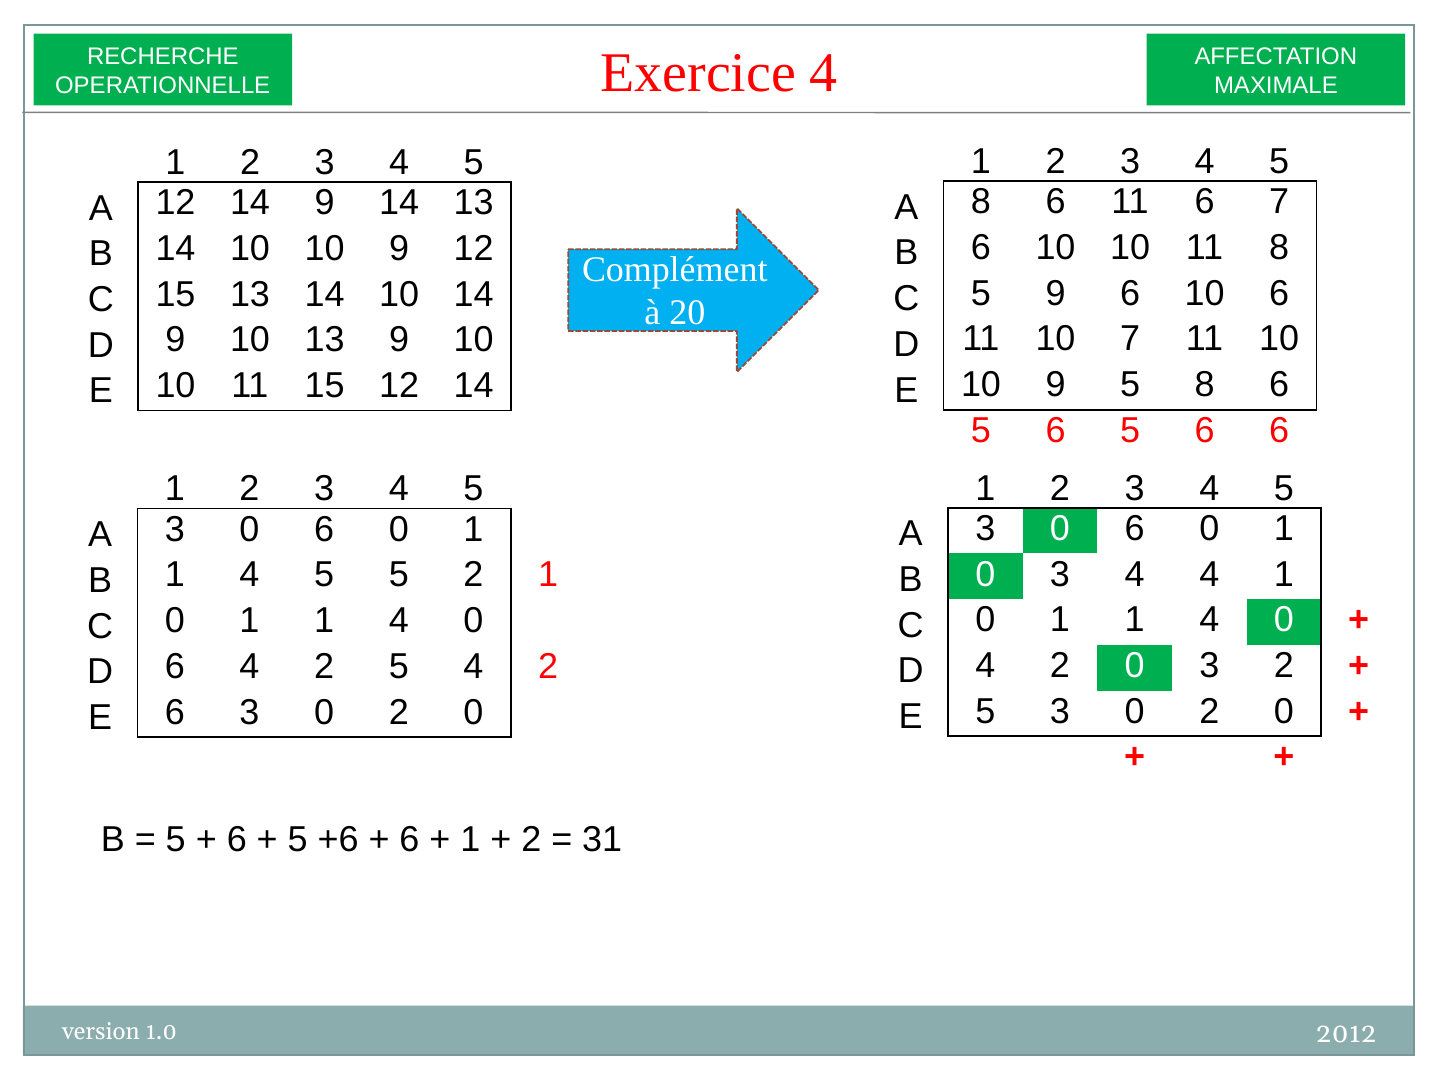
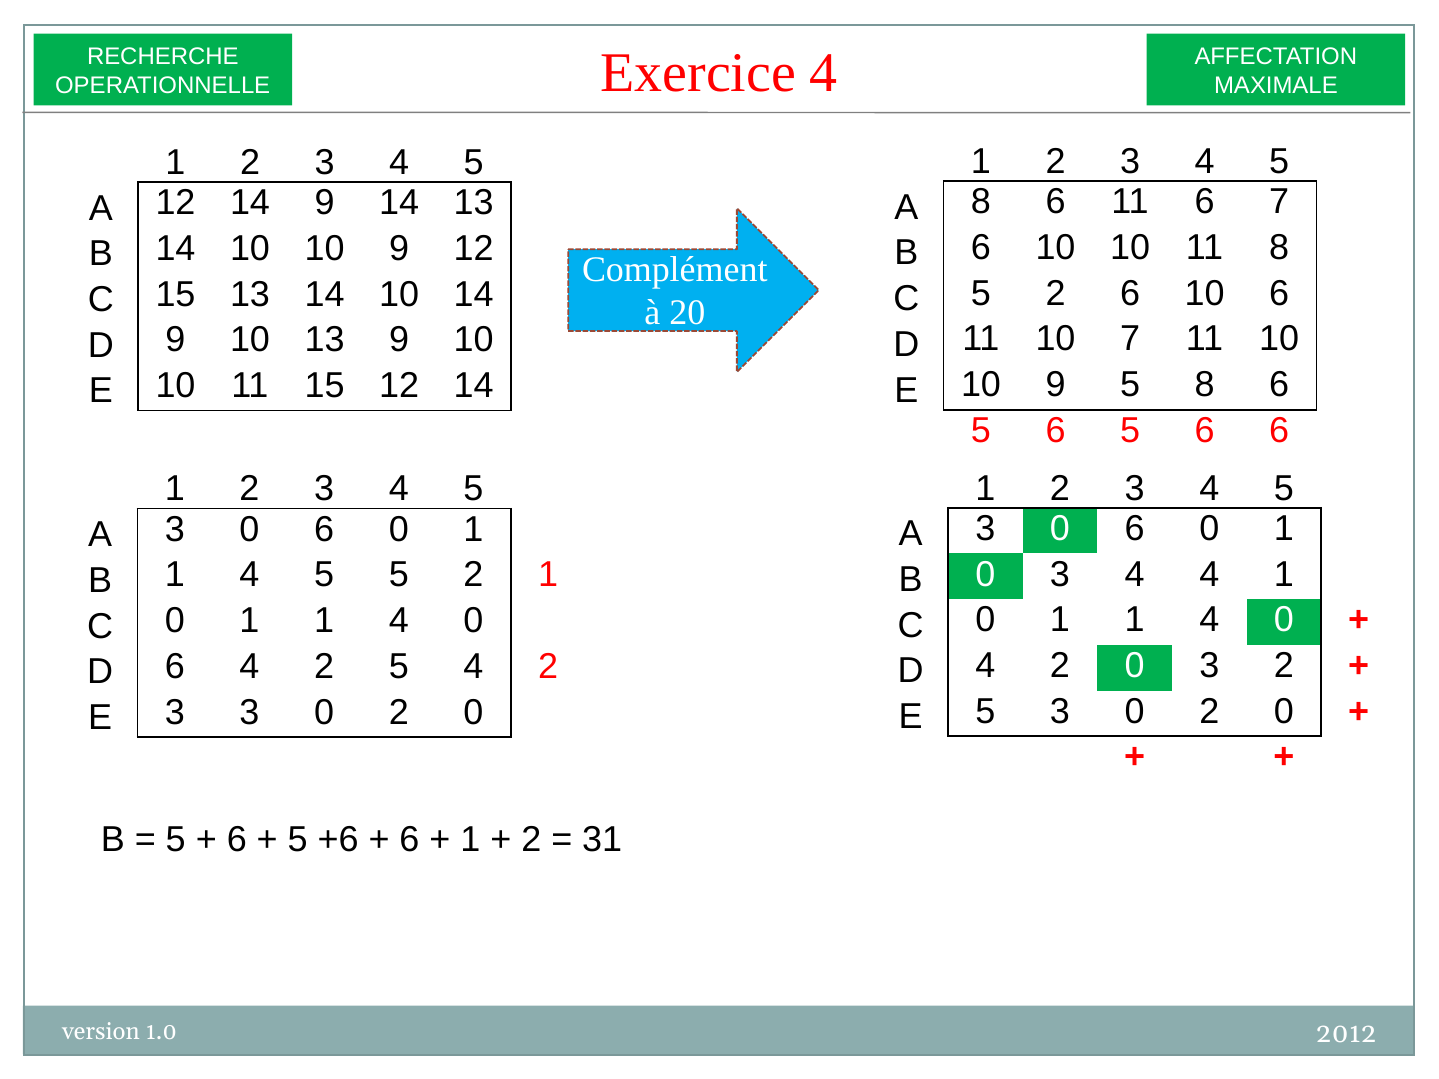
C 5 9: 9 -> 2 (1056, 293)
E 6: 6 -> 3 (175, 712)
